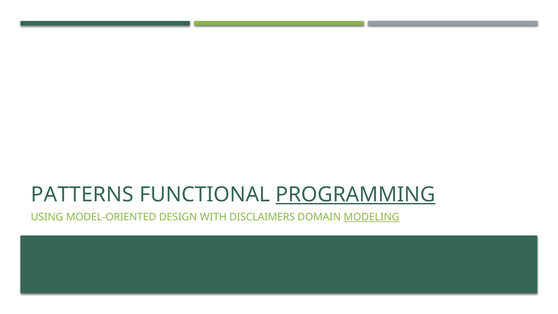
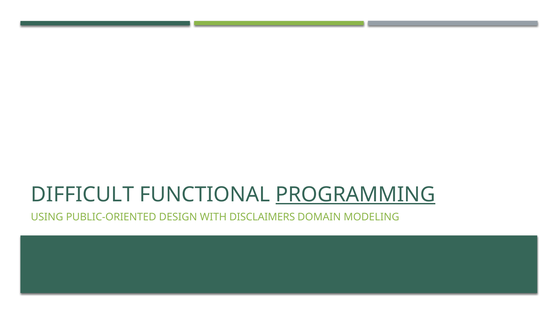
PATTERNS: PATTERNS -> DIFFICULT (82, 195)
MODEL-ORIENTED: MODEL-ORIENTED -> PUBLIC-ORIENTED (111, 217)
MODELING underline: present -> none (371, 217)
